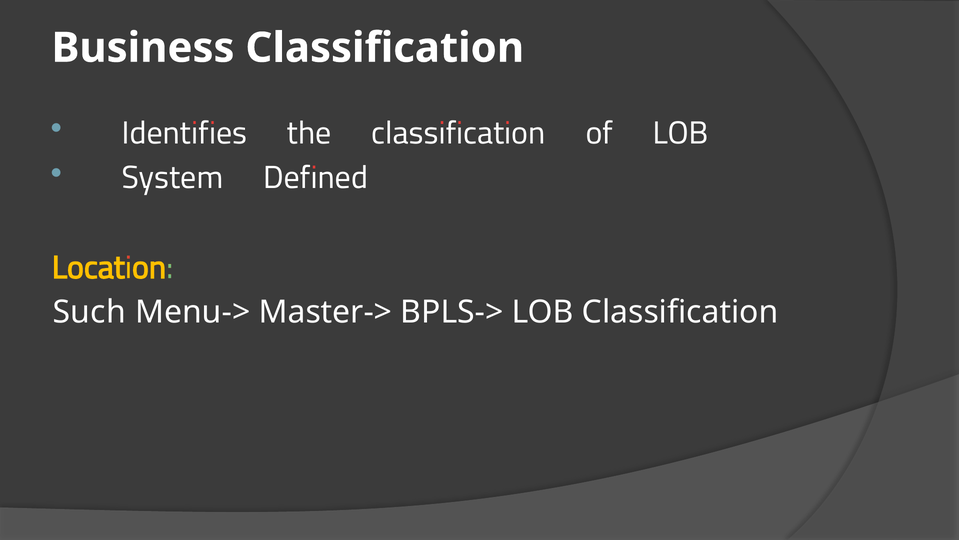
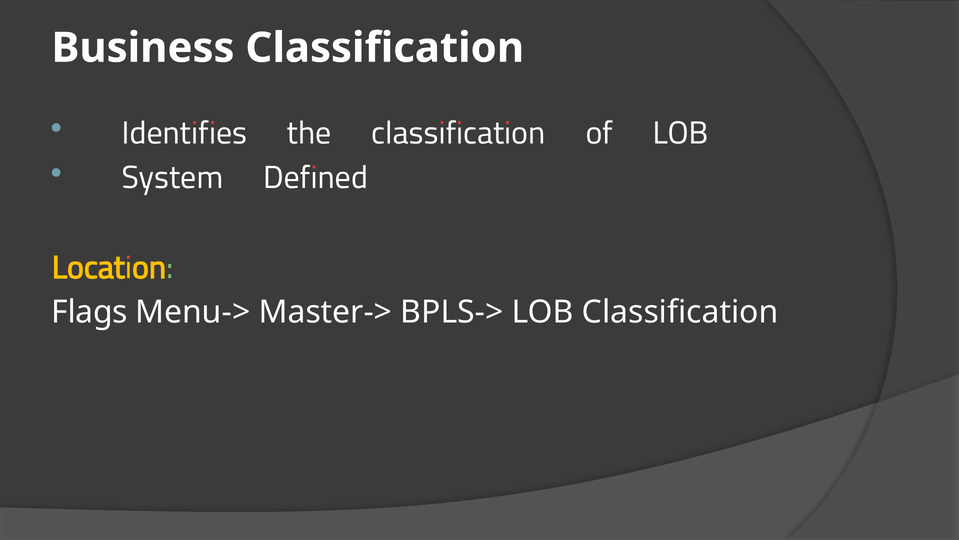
Such: Such -> Flags (90, 312)
